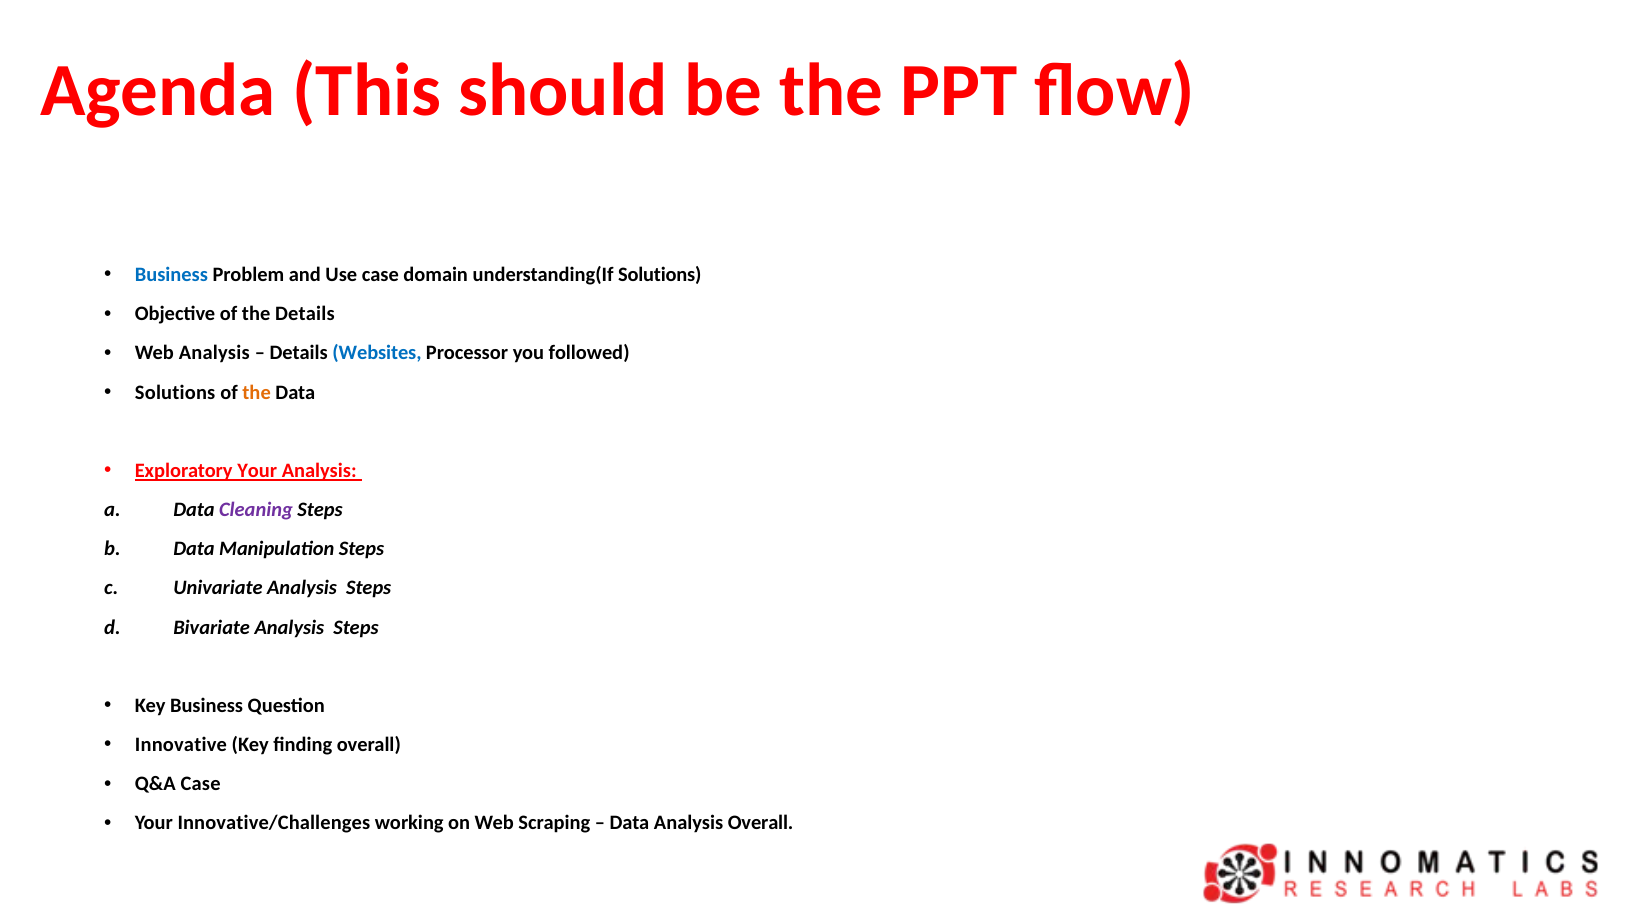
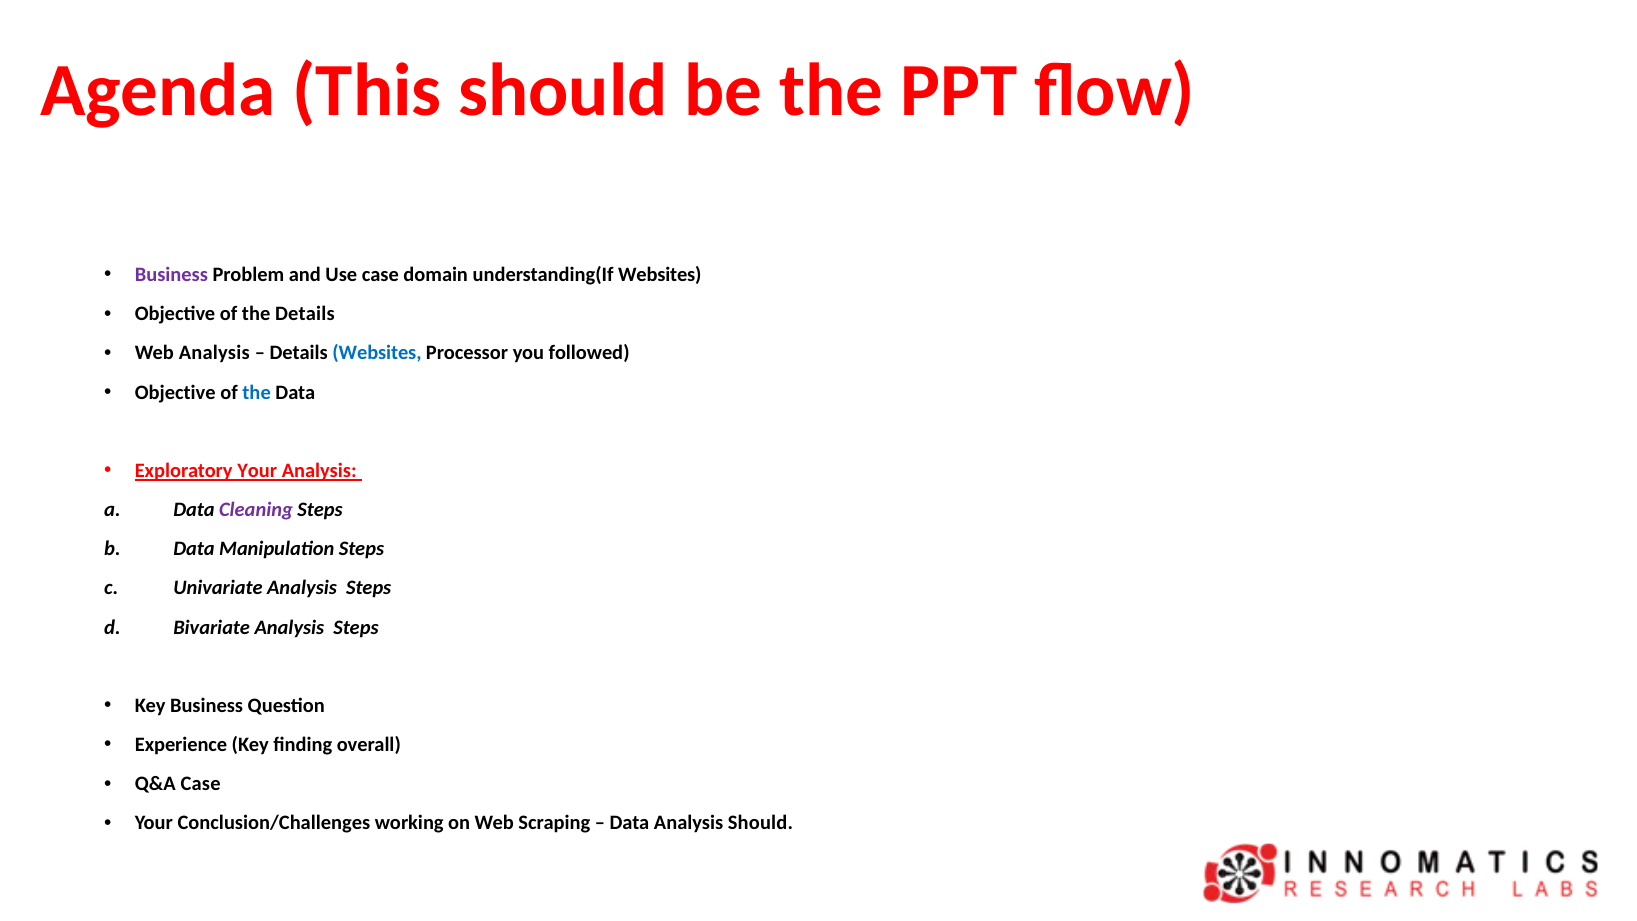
Business colour: blue -> purple (171, 275)
understanding(If Solutions: Solutions -> Websites (660, 275)
Solutions: Solutions -> Objective (175, 392)
the colour: orange -> blue (257, 392)
Innovative: Innovative -> Experience (181, 745)
Innovative/Challenges: Innovative/Challenges -> Conclusion/Challenges (274, 823)
Analysis Overall: Overall -> Should (760, 823)
